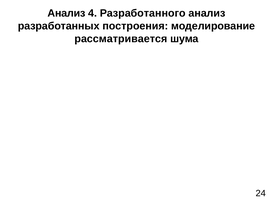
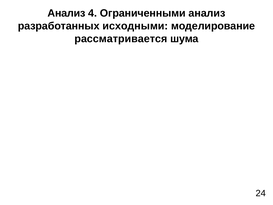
Разработанного: Разработанного -> Ограниченными (143, 13)
построения: построения -> исходными (135, 26)
